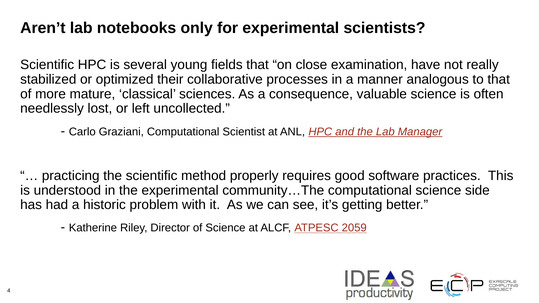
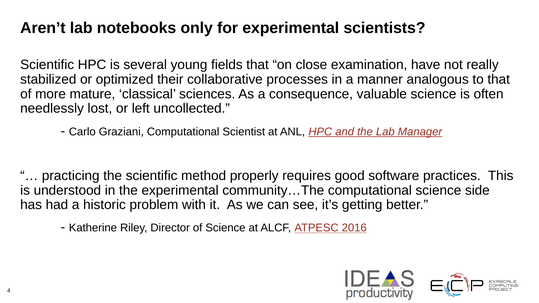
2059: 2059 -> 2016 (354, 228)
